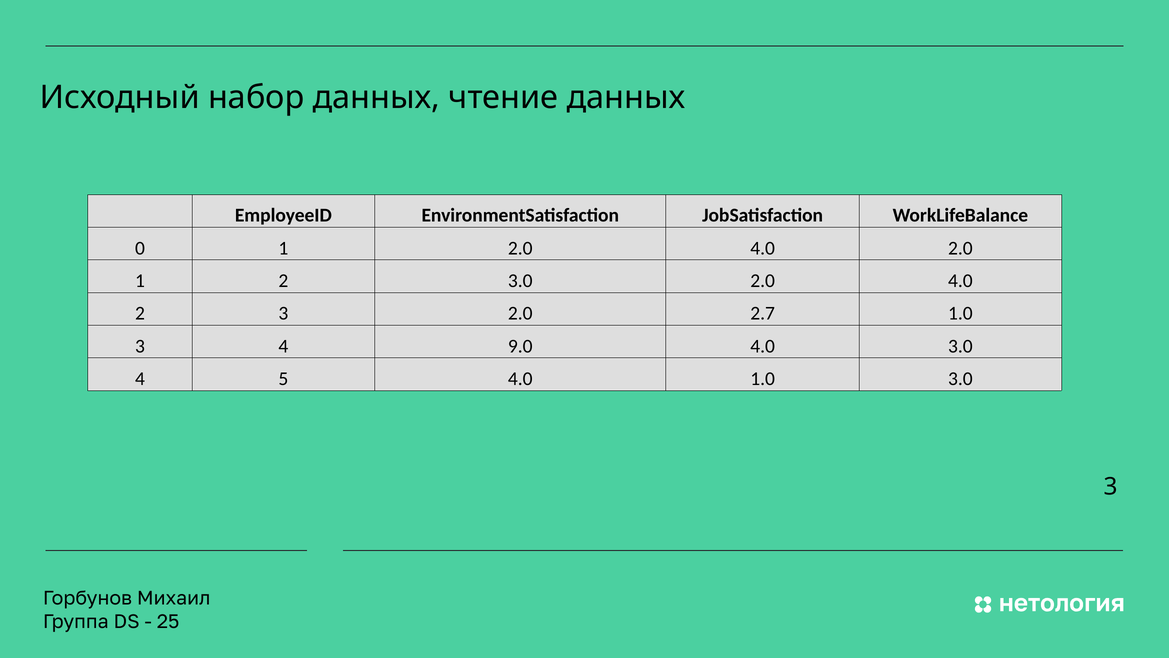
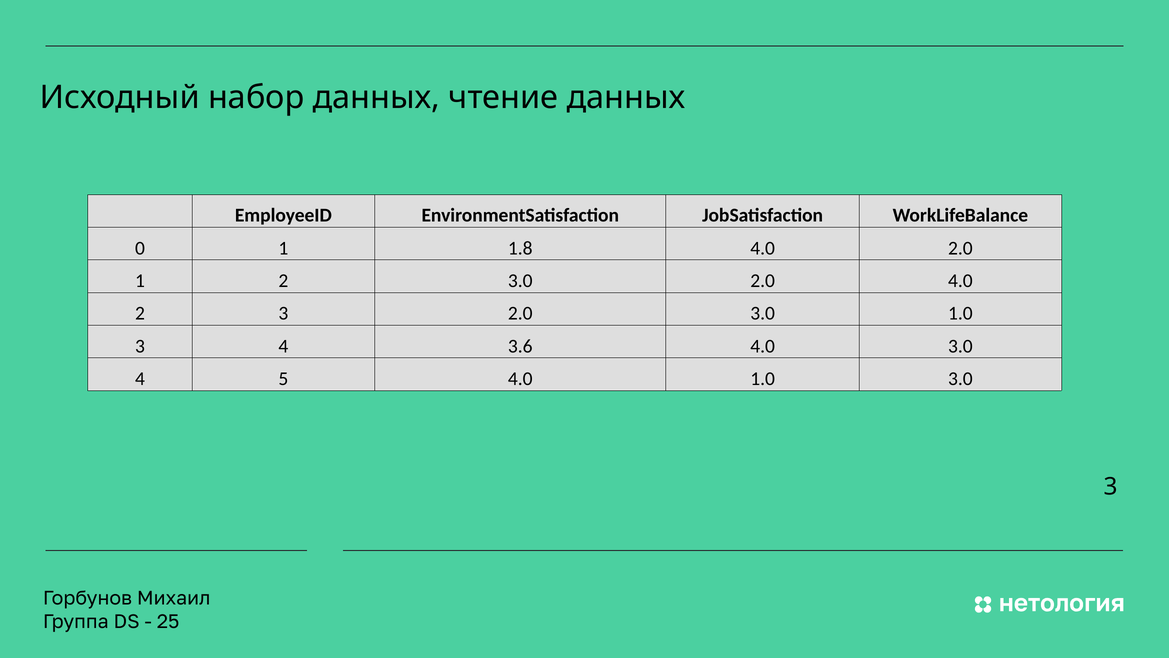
1 2.0: 2.0 -> 1.8 (520, 248)
2.0 2.7: 2.7 -> 3.0 (763, 313)
9.0: 9.0 -> 3.6 (520, 346)
